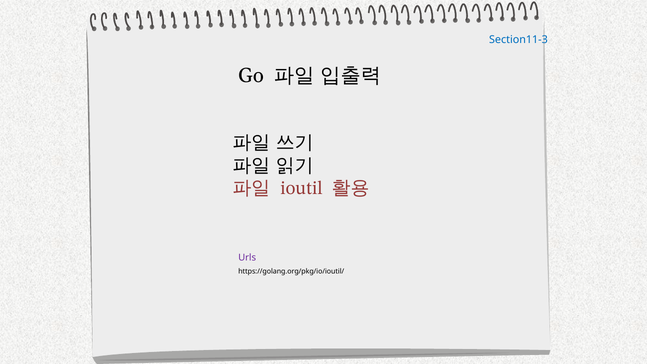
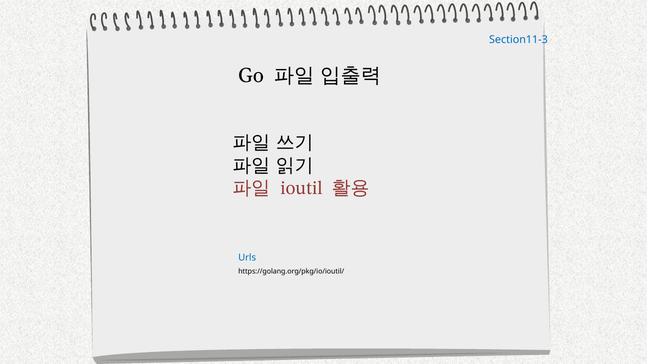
Urls colour: purple -> blue (247, 257)
